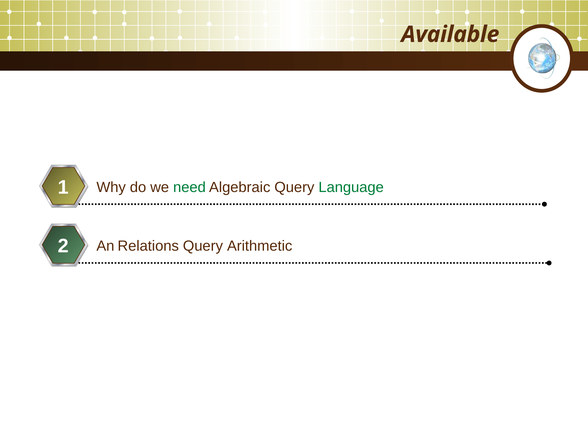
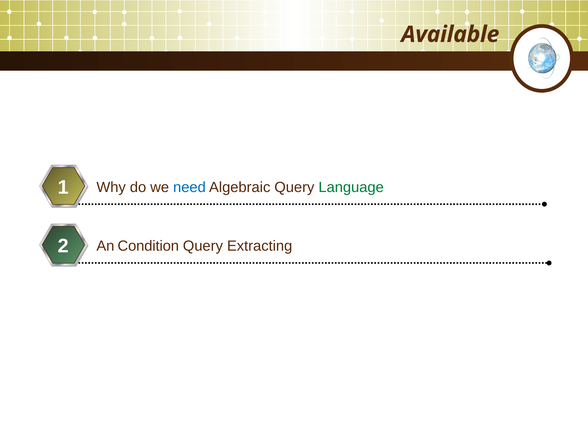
need colour: green -> blue (189, 187)
Relations: Relations -> Condition (148, 246)
Arithmetic: Arithmetic -> Extracting (260, 246)
